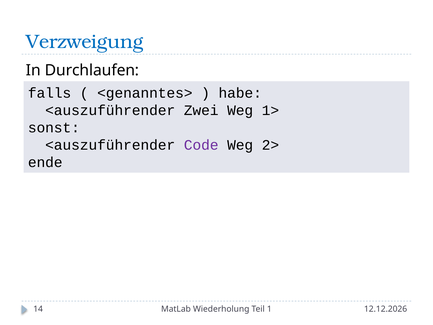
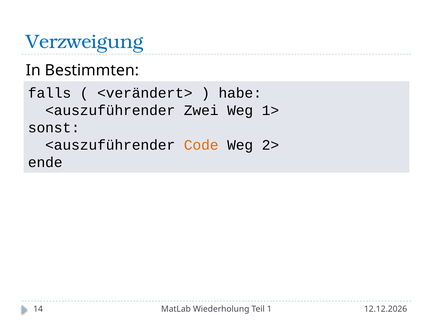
Durchlaufen: Durchlaufen -> Bestimmten (92, 70)
<genanntes>: <genanntes> -> <verändert> (145, 93)
Code colour: purple -> orange (201, 145)
